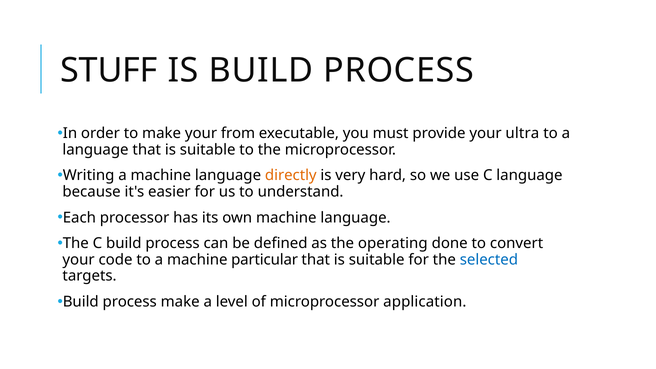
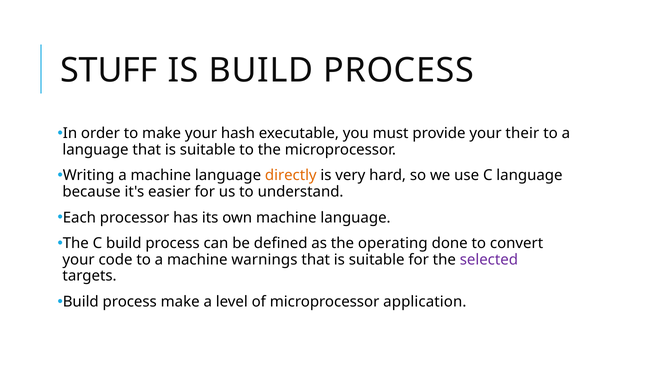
from: from -> hash (238, 133)
ultra: ultra -> their (522, 133)
particular: particular -> warnings (264, 260)
selected colour: blue -> purple (489, 260)
